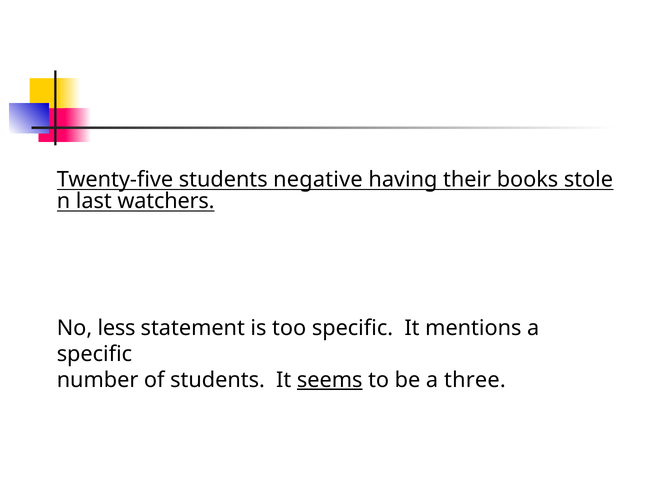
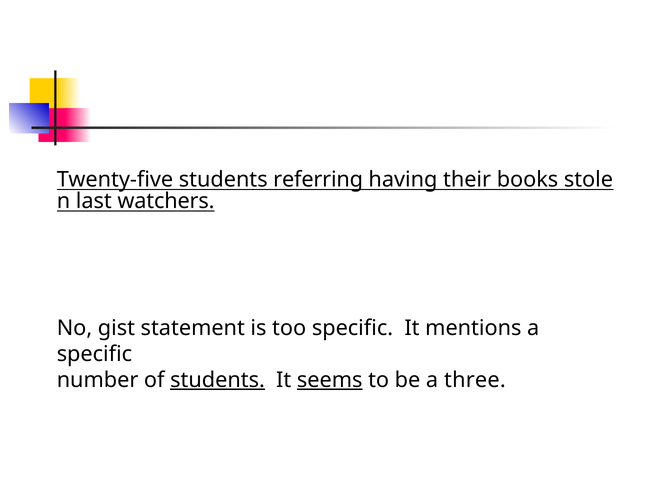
negative: negative -> referring (318, 180)
less: less -> gist (116, 328)
students underline: none -> present (218, 380)
